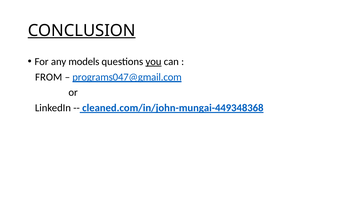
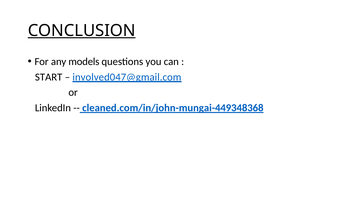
you underline: present -> none (153, 62)
FROM: FROM -> START (49, 77)
programs047@gmail.com: programs047@gmail.com -> involved047@gmail.com (127, 77)
